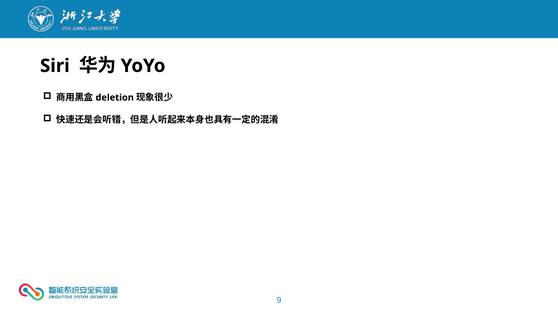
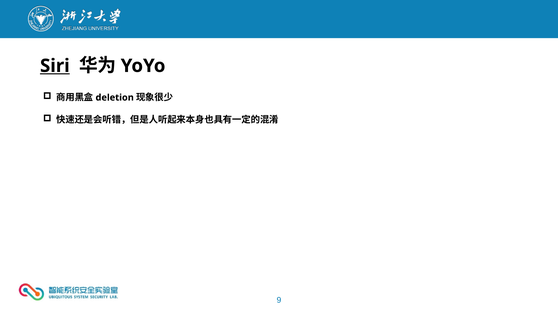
Siri underline: none -> present (55, 66)
